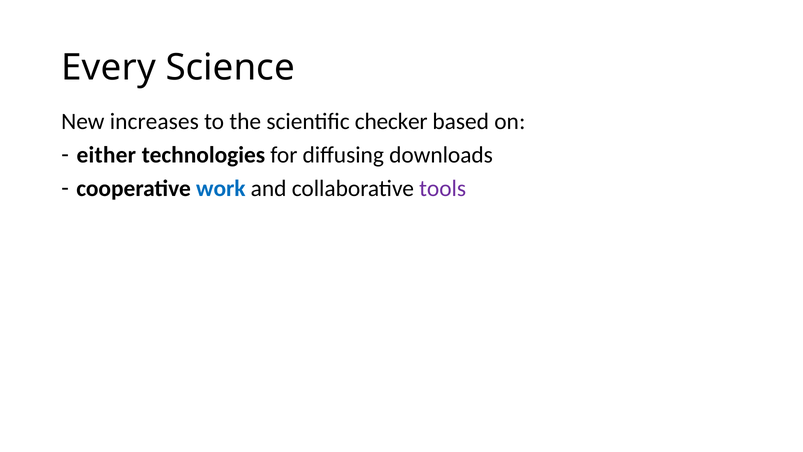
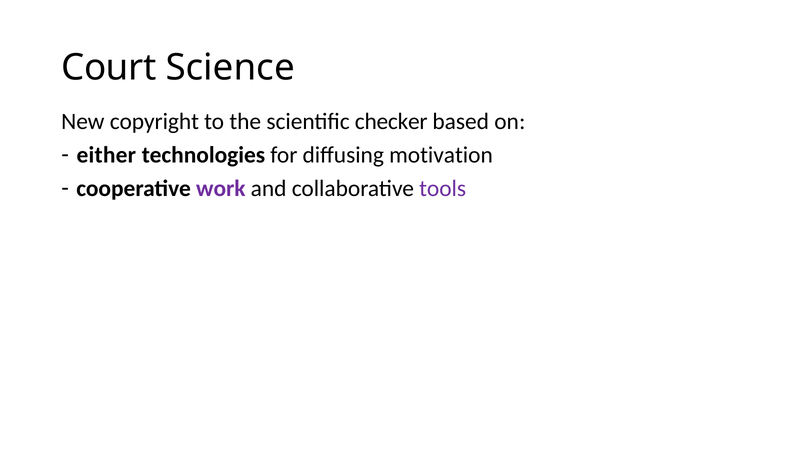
Every: Every -> Court (109, 67)
increases: increases -> copyright (154, 121)
downloads: downloads -> motivation (441, 155)
work colour: blue -> purple (221, 188)
